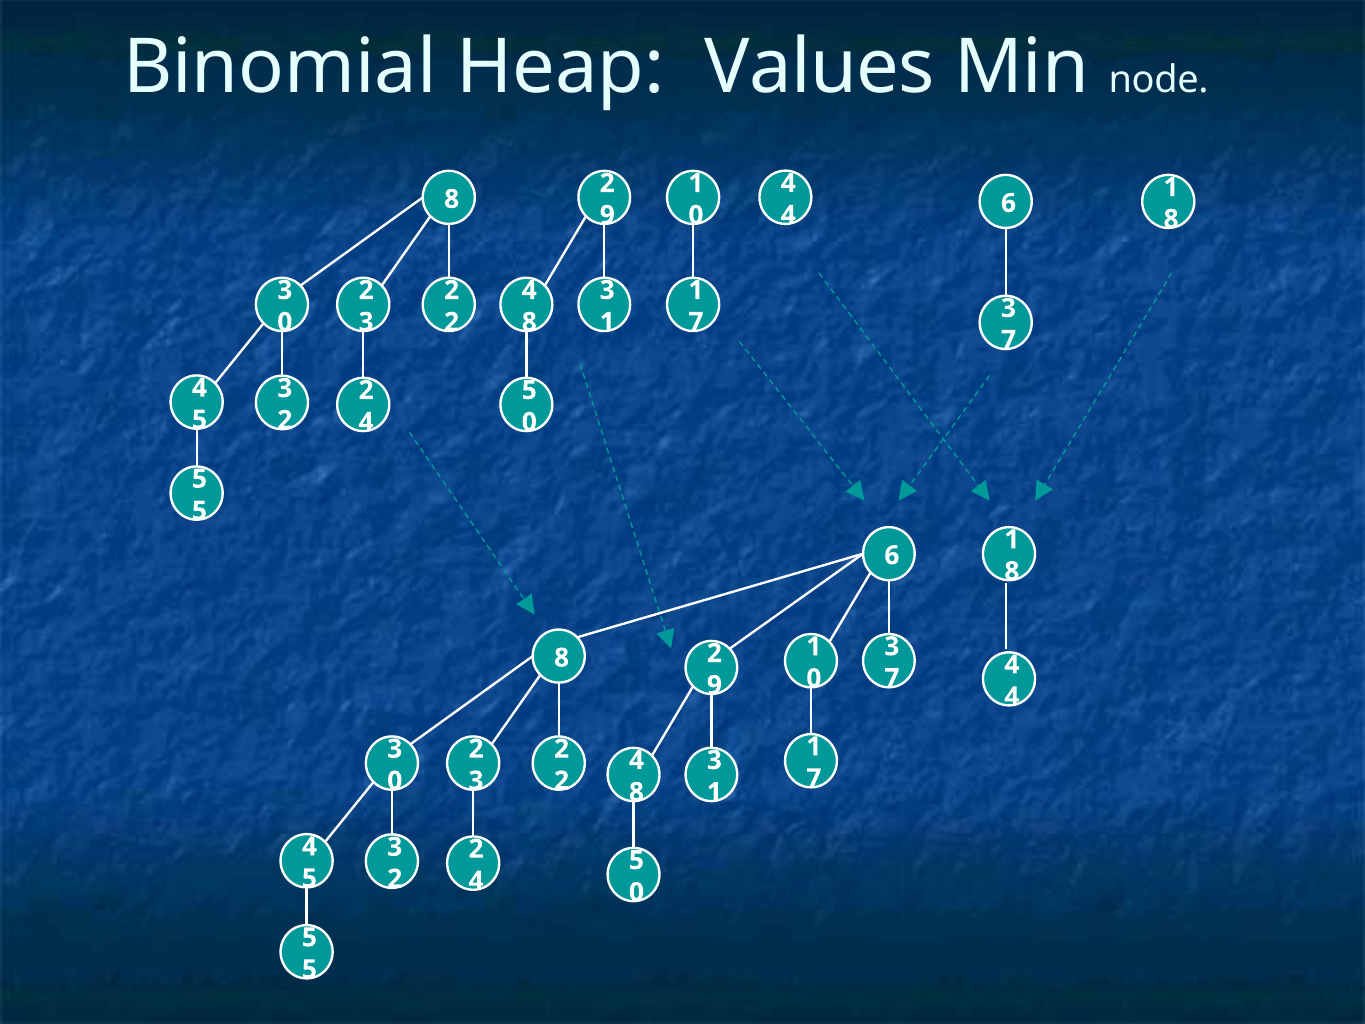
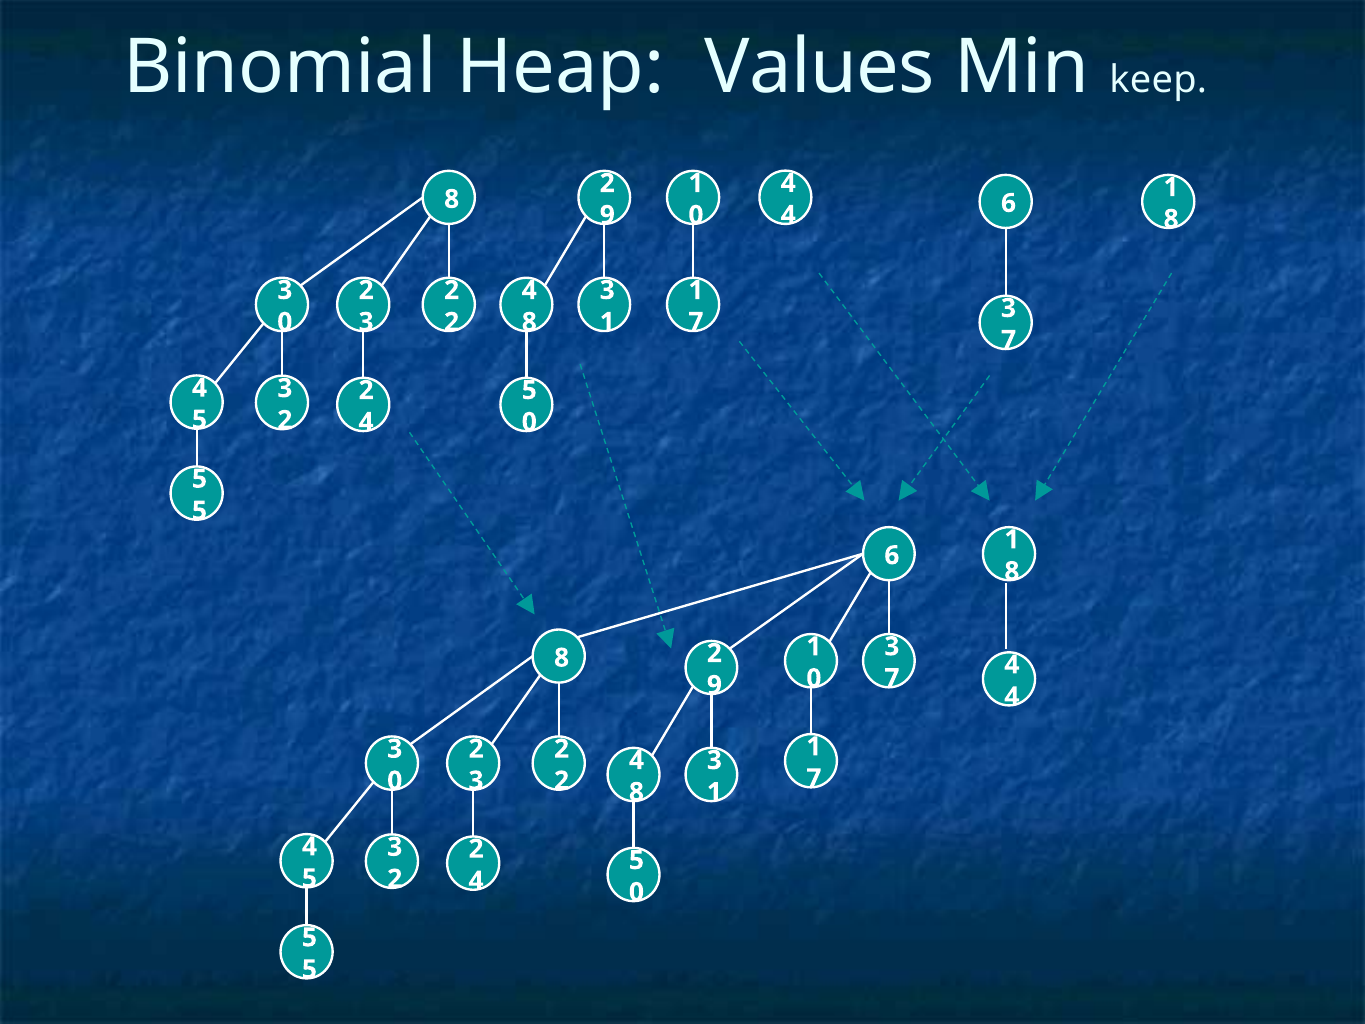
node: node -> keep (1158, 80)
